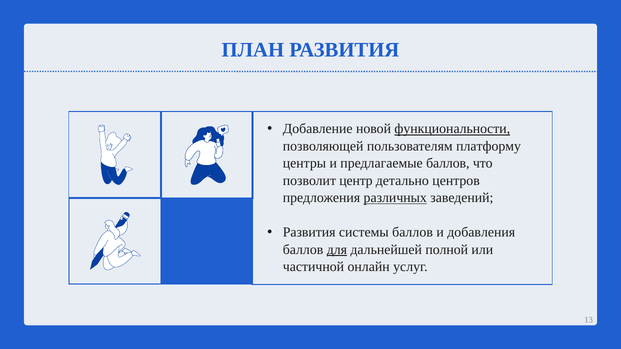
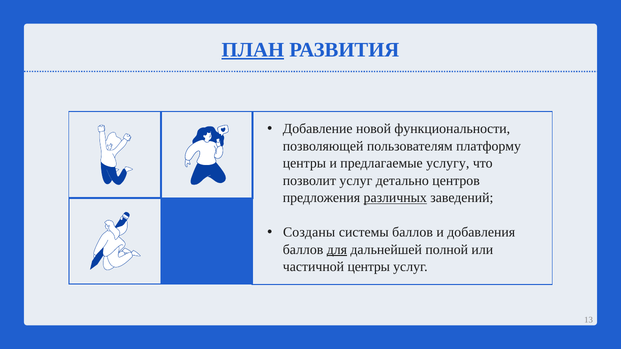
ПЛАН underline: none -> present (253, 50)
функциональности underline: present -> none (452, 129)
предлагаемые баллов: баллов -> услугу (448, 164)
позволит центр: центр -> услуг (356, 181)
Развития: Развития -> Созданы (309, 233)
частичной онлайн: онлайн -> центры (369, 267)
